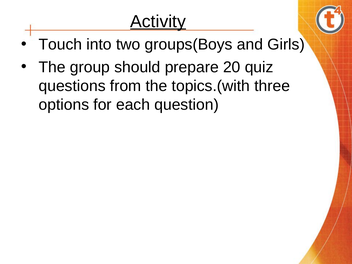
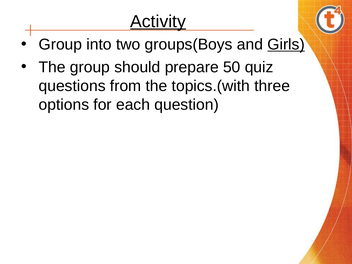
Touch: Touch -> Group (60, 44)
Girls underline: none -> present (286, 44)
20: 20 -> 50 (232, 67)
